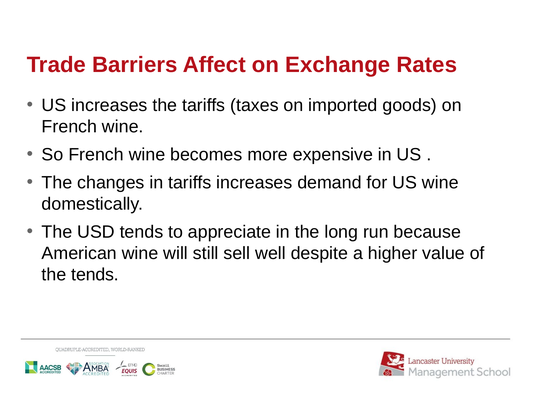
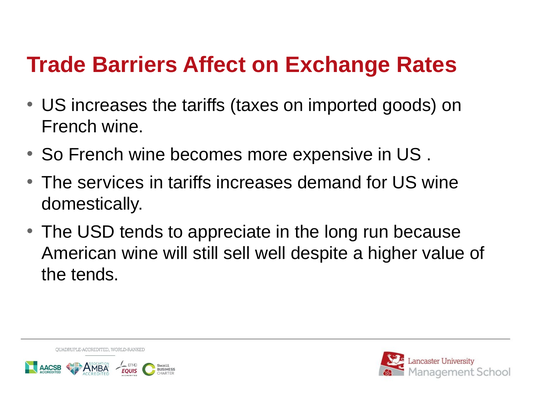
changes: changes -> services (111, 183)
